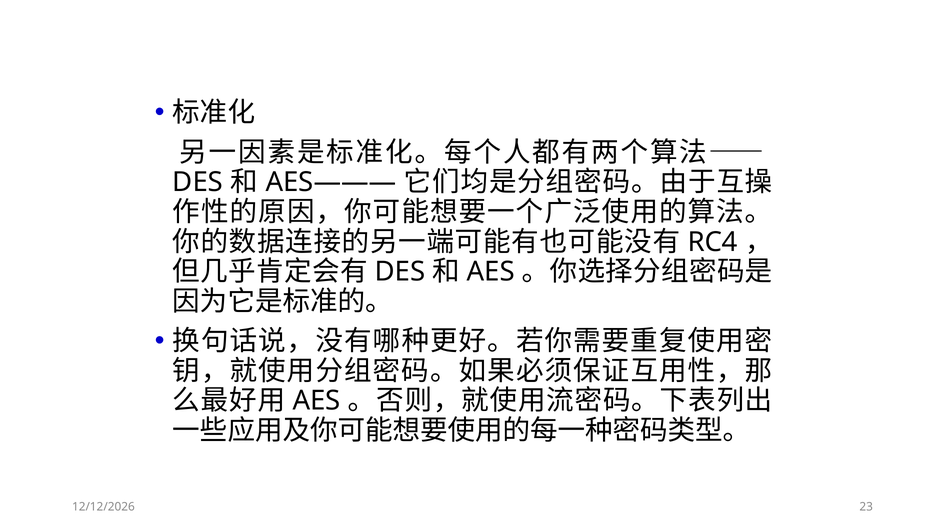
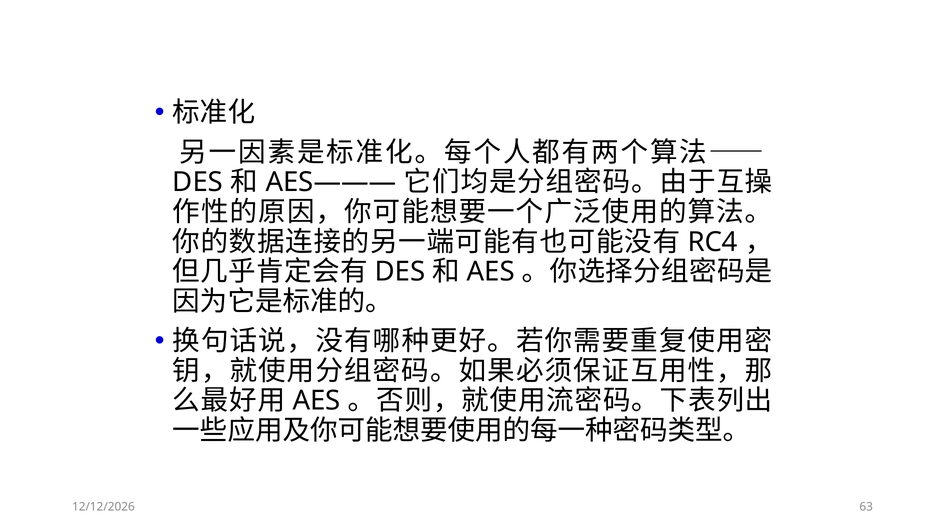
23: 23 -> 63 (866, 507)
